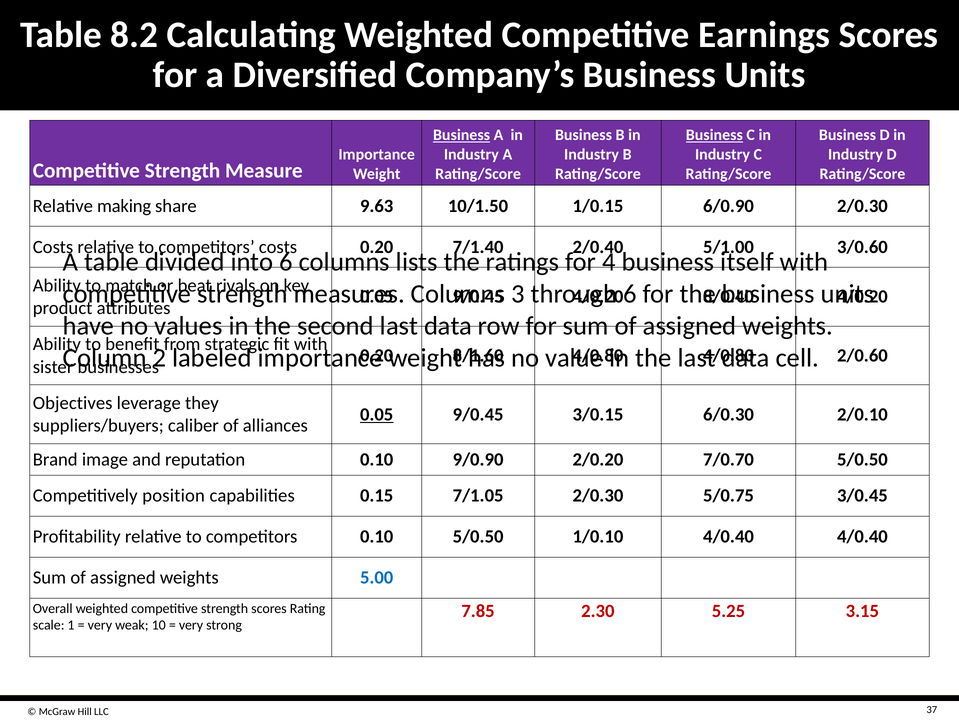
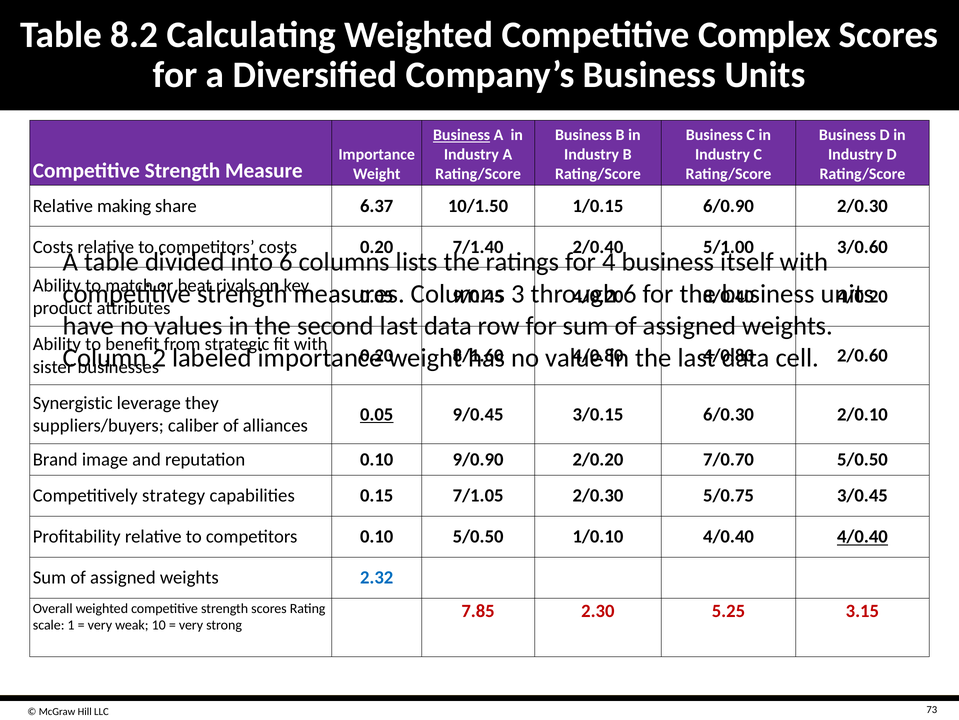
Earnings: Earnings -> Complex (764, 35)
Business underline: present -> none (714, 135)
9.63: 9.63 -> 6.37 (377, 206)
Objectives: Objectives -> Synergistic (73, 403)
position: position -> strategy (174, 495)
4/0.40 underline: none -> present (862, 536)
5.00: 5.00 -> 2.32 (377, 577)
37: 37 -> 73 (932, 709)
